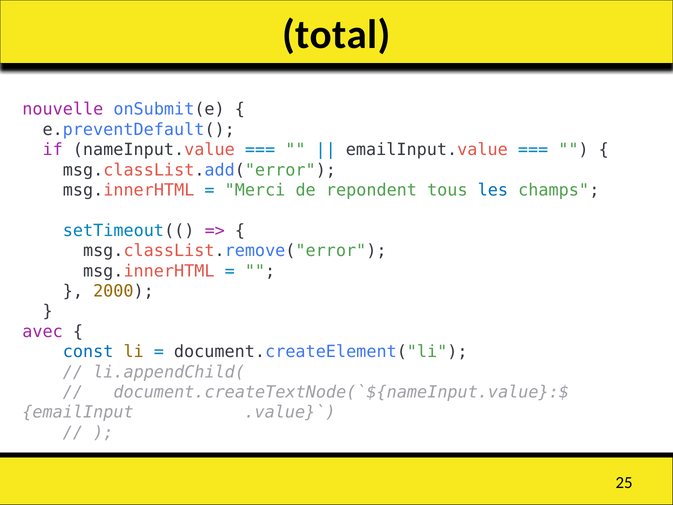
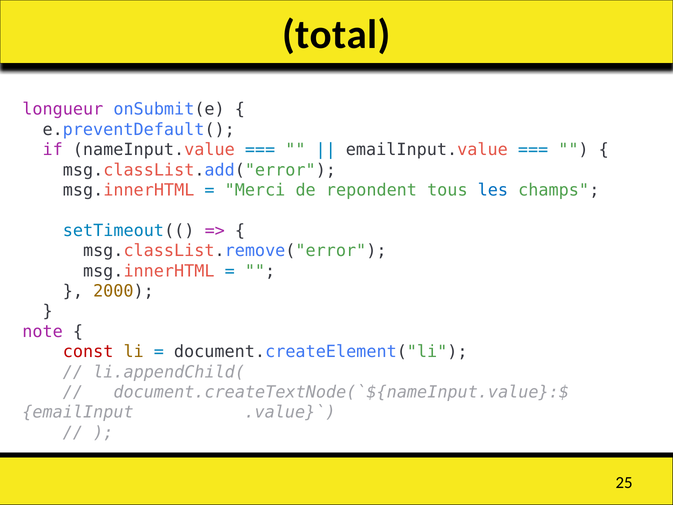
nouvelle: nouvelle -> longueur (63, 109)
avec: avec -> note (43, 331)
const colour: blue -> red (88, 352)
